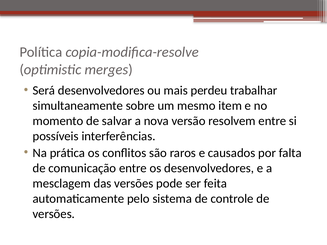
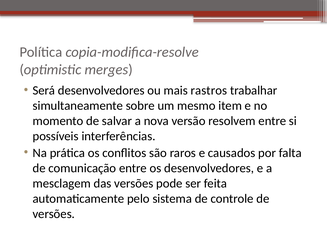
perdeu: perdeu -> rastros (209, 91)
